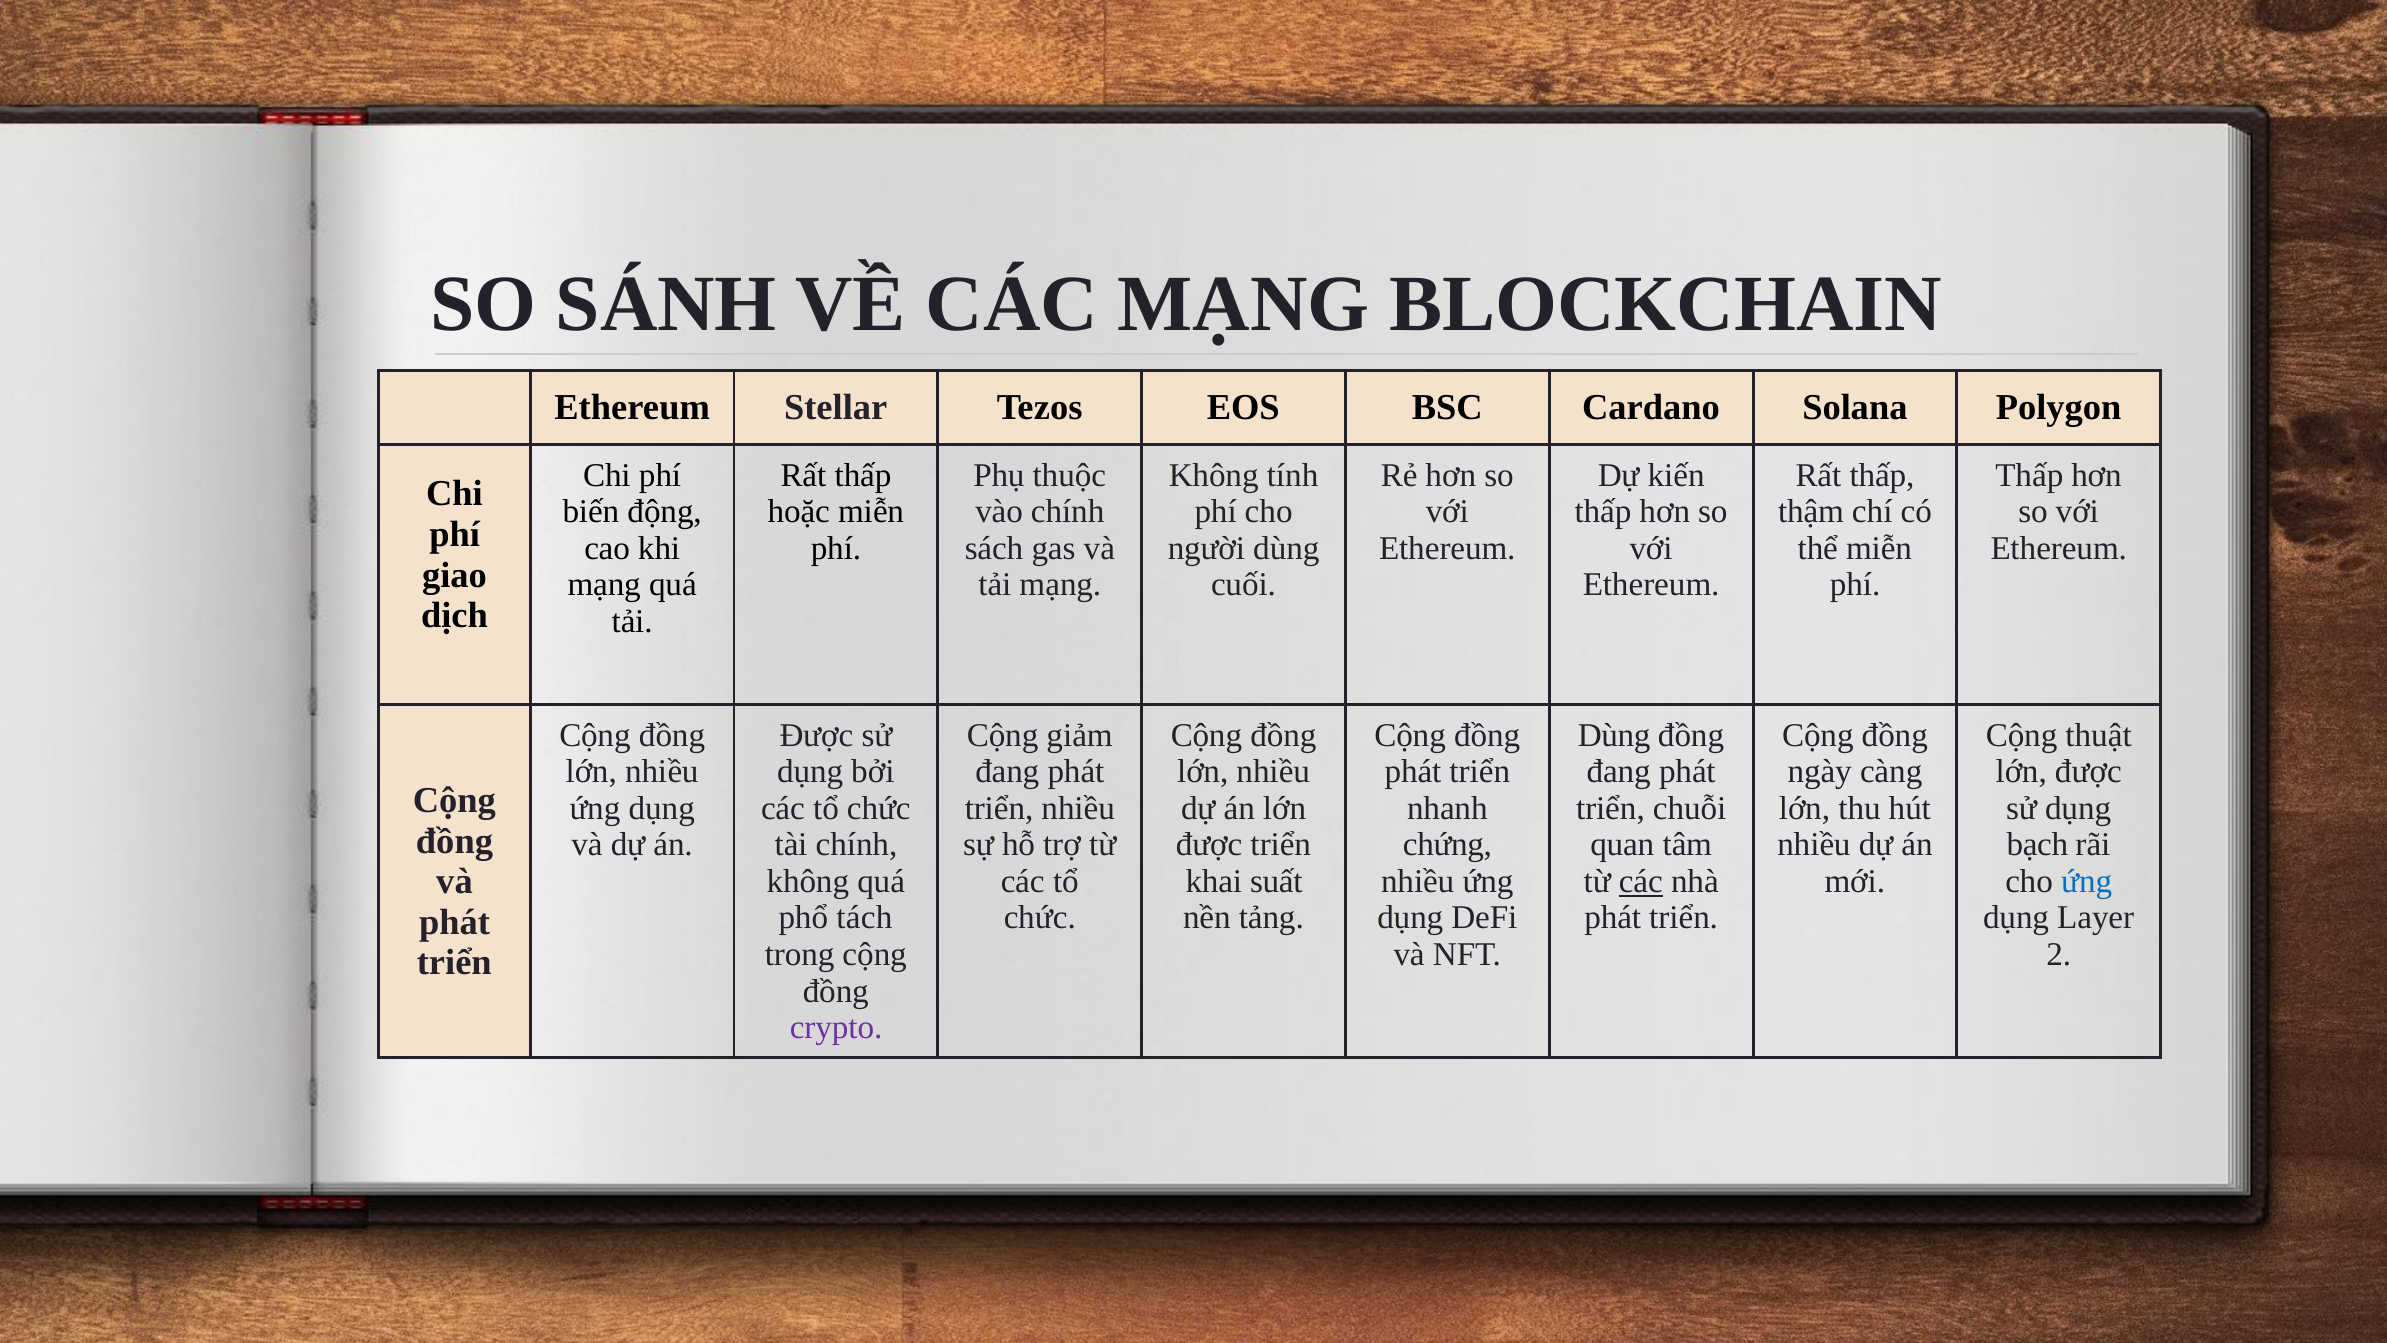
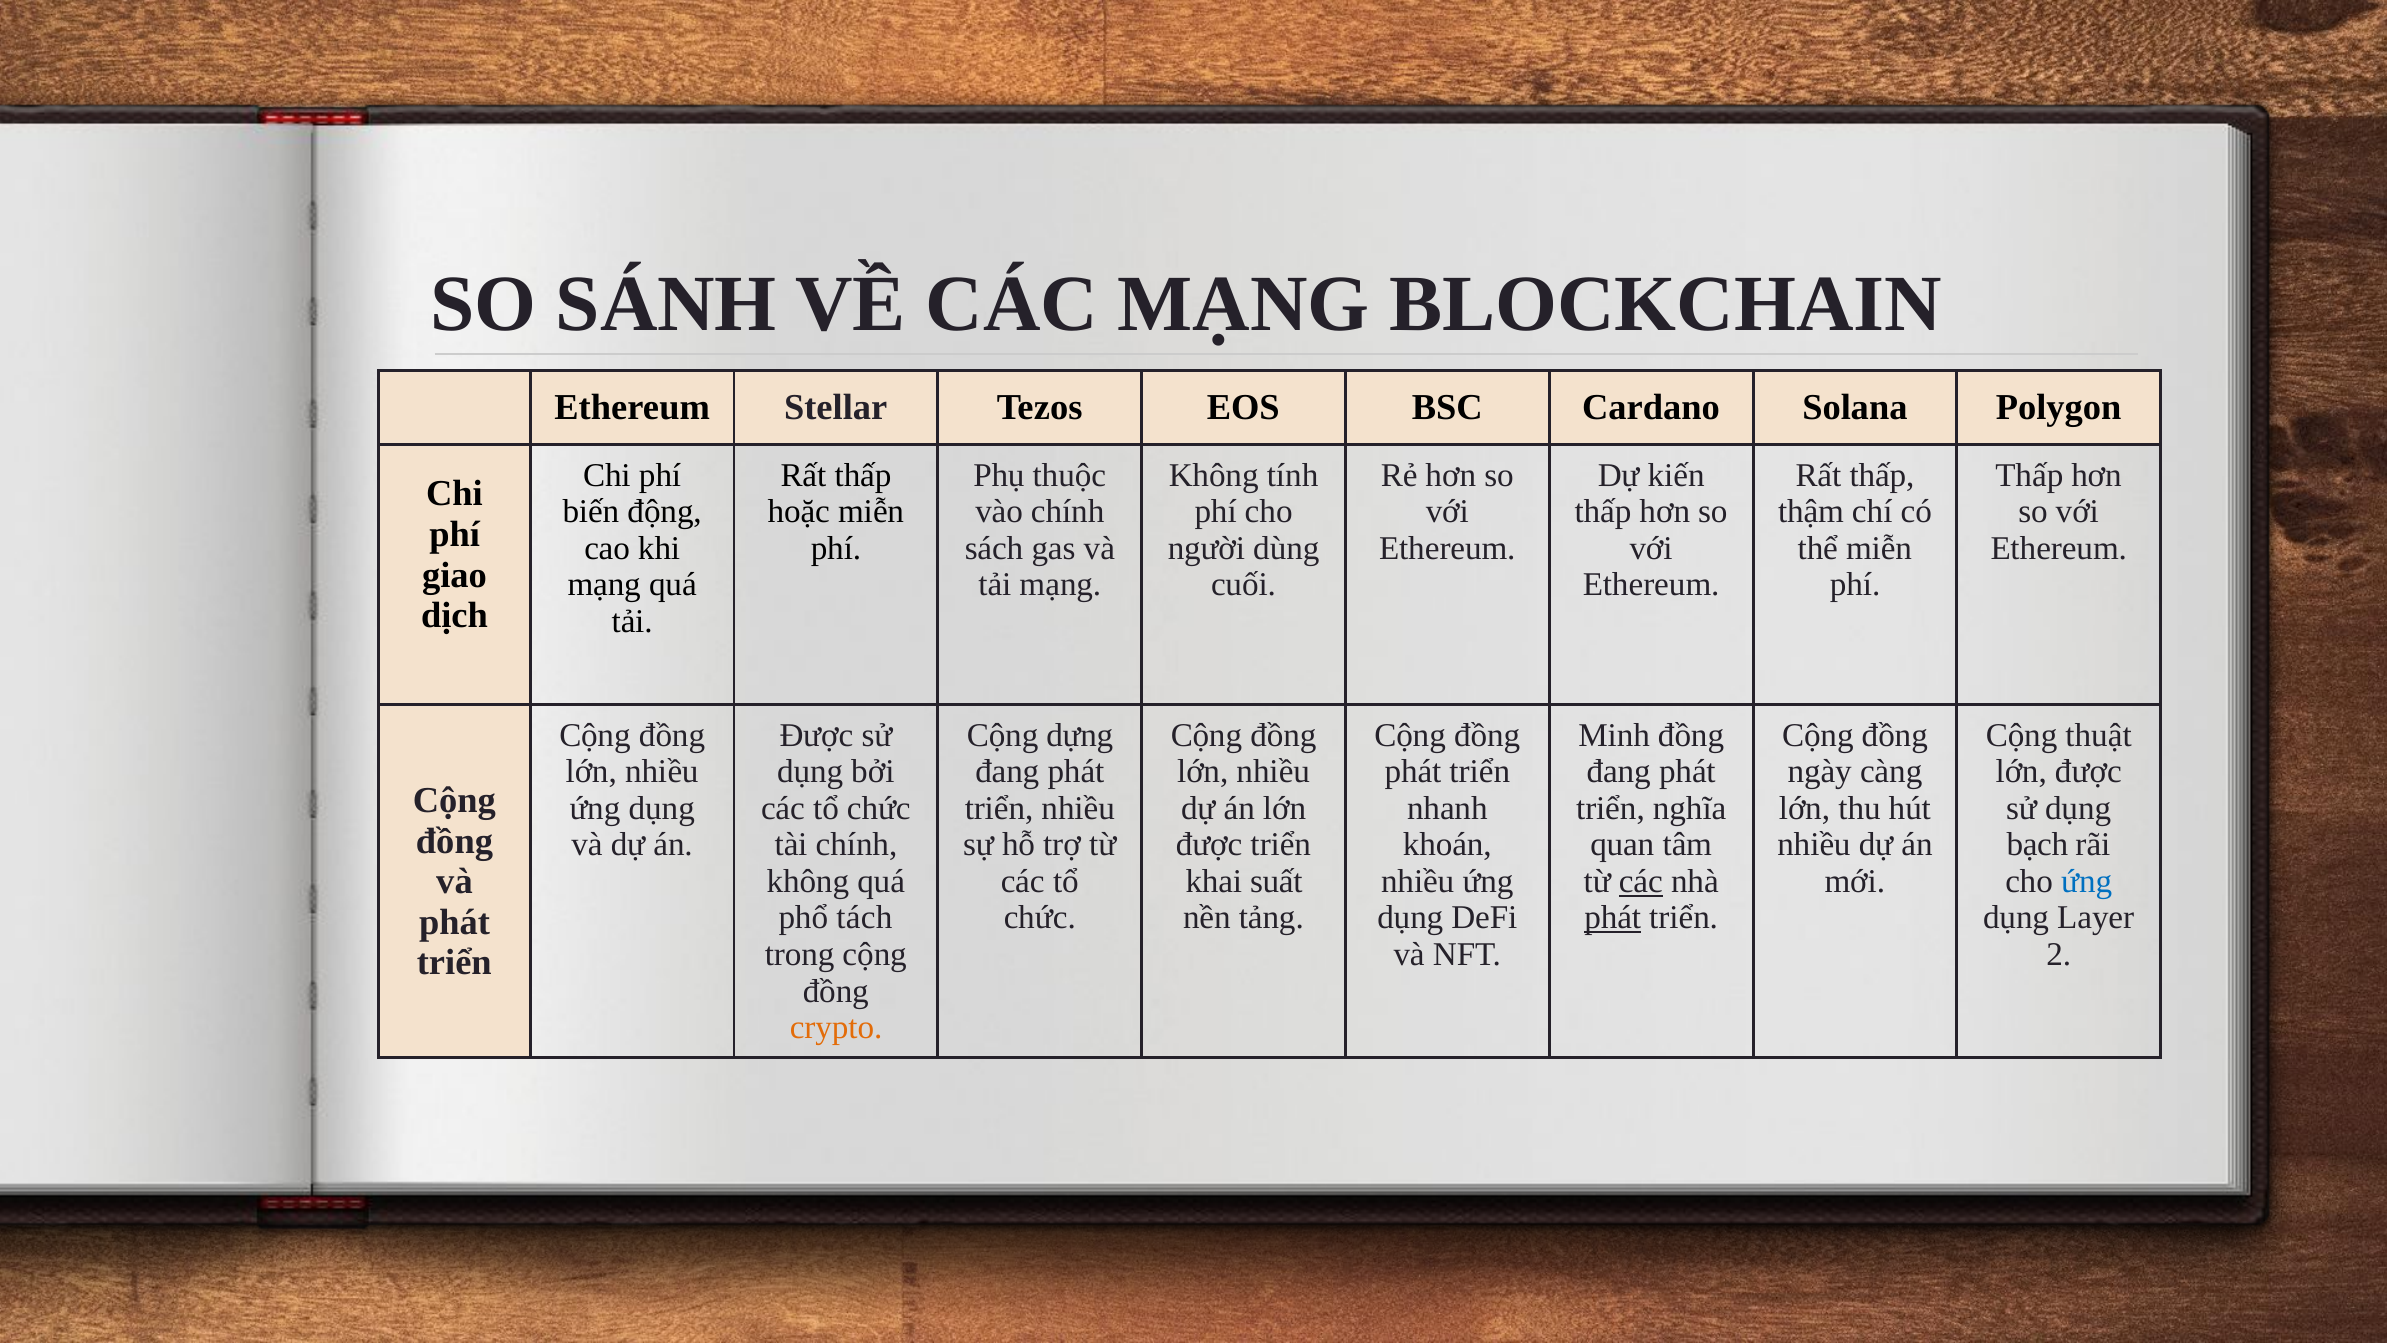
giảm: giảm -> dựng (1080, 735)
Dùng: Dùng -> Minh (1614, 735)
chuỗi: chuỗi -> nghĩa (1690, 808)
chứng: chứng -> khoán (1447, 845)
phát underline: none -> present (1613, 918)
crypto colour: purple -> orange (836, 1027)
